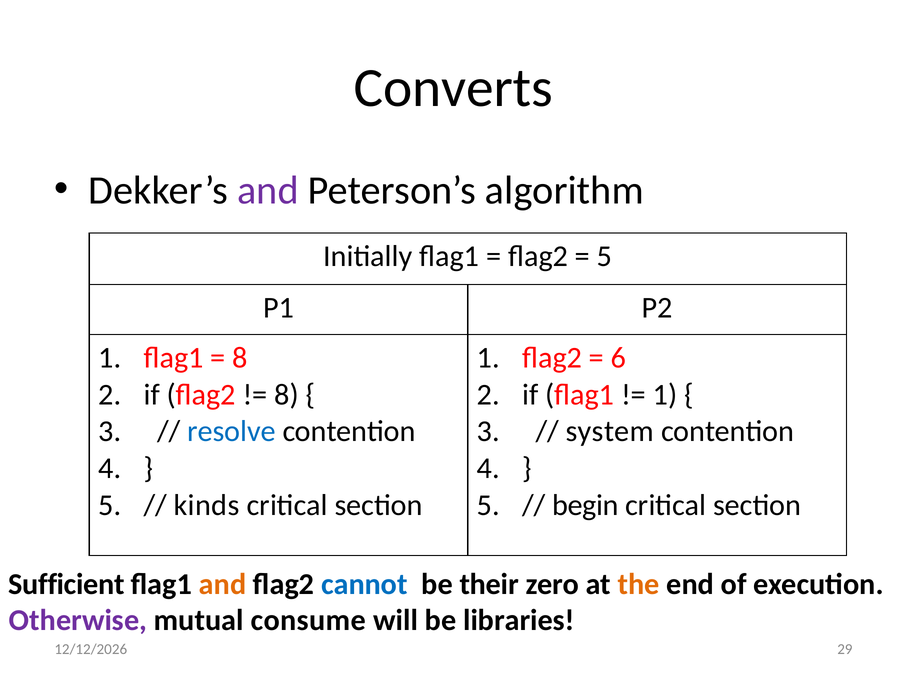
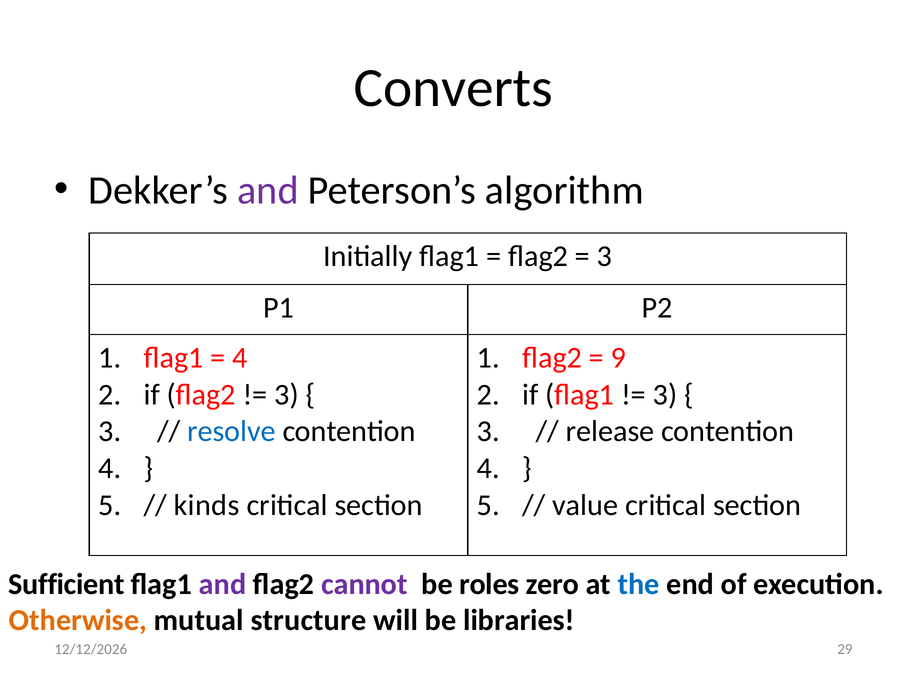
5: 5 -> 3 (604, 256)
8: 8 -> 4 (240, 358)
6: 6 -> 9 (619, 358)
8: 8 -> 3 (287, 395)
1: 1 -> 3 (665, 395)
system: system -> release (610, 432)
begin: begin -> value (585, 505)
and colour: orange -> purple (223, 584)
cannot colour: blue -> purple (364, 584)
their: their -> roles (489, 584)
the colour: orange -> blue (638, 584)
Otherwise colour: purple -> orange (78, 621)
consume: consume -> structure (308, 621)
